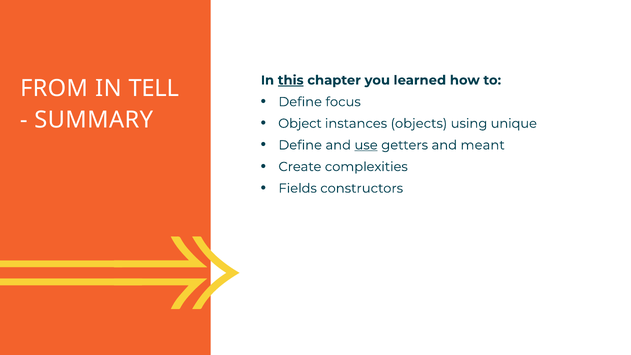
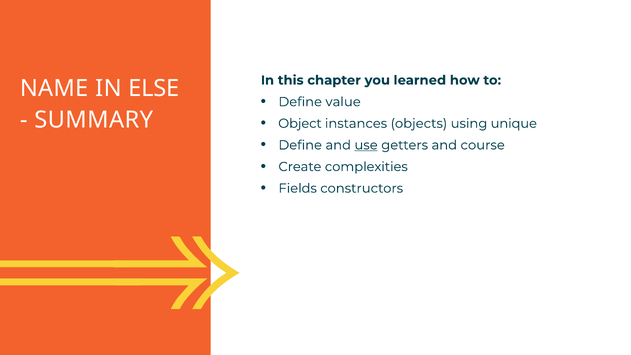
this underline: present -> none (291, 80)
FROM: FROM -> NAME (54, 89)
TELL: TELL -> ELSE (154, 89)
focus: focus -> value (343, 102)
meant: meant -> course (483, 145)
